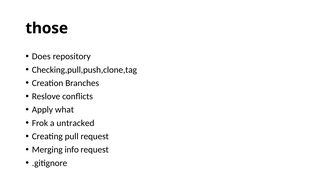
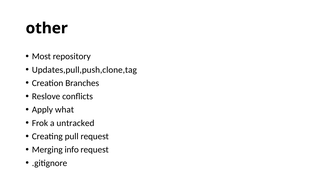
those: those -> other (47, 28)
Does: Does -> Most (41, 56)
Checking,pull,push,clone,tag: Checking,pull,push,clone,tag -> Updates,pull,push,clone,tag (84, 70)
